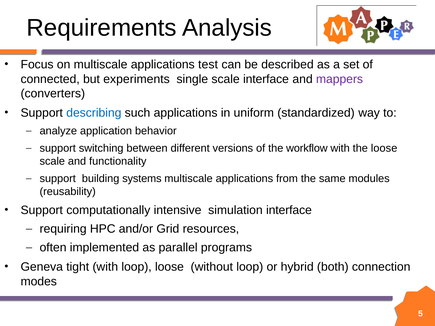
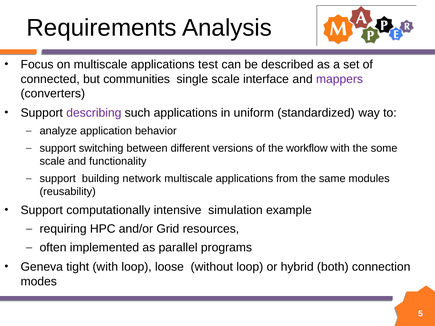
experiments: experiments -> communities (137, 79)
describing colour: blue -> purple (94, 113)
the loose: loose -> some (384, 148)
systems: systems -> network (142, 179)
simulation interface: interface -> example (289, 210)
